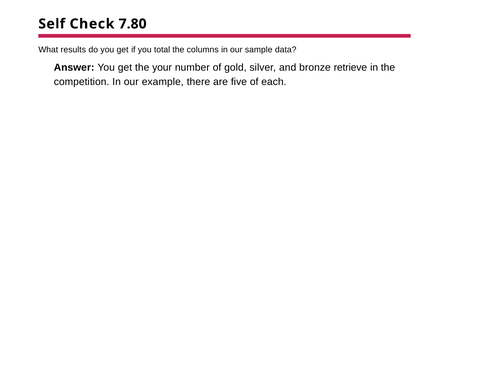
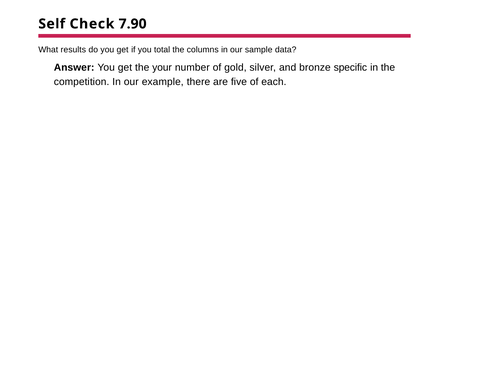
7.80: 7.80 -> 7.90 (133, 24)
retrieve: retrieve -> specific (350, 67)
